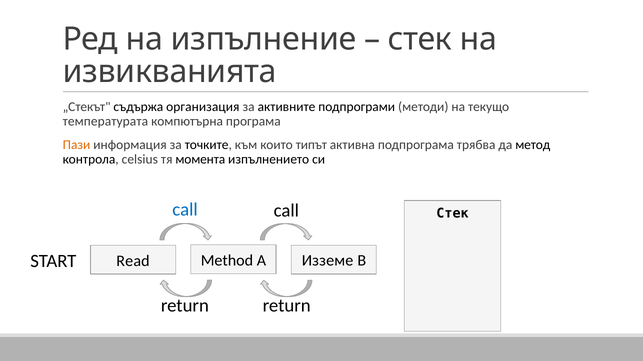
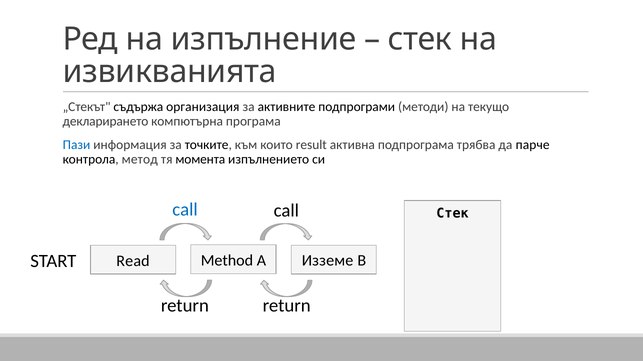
температурата: температурата -> декларирането (105, 121)
Пази colour: orange -> blue (77, 145)
типът: типът -> result (311, 145)
метод: метод -> парче (533, 145)
celsius: celsius -> метод (140, 160)
